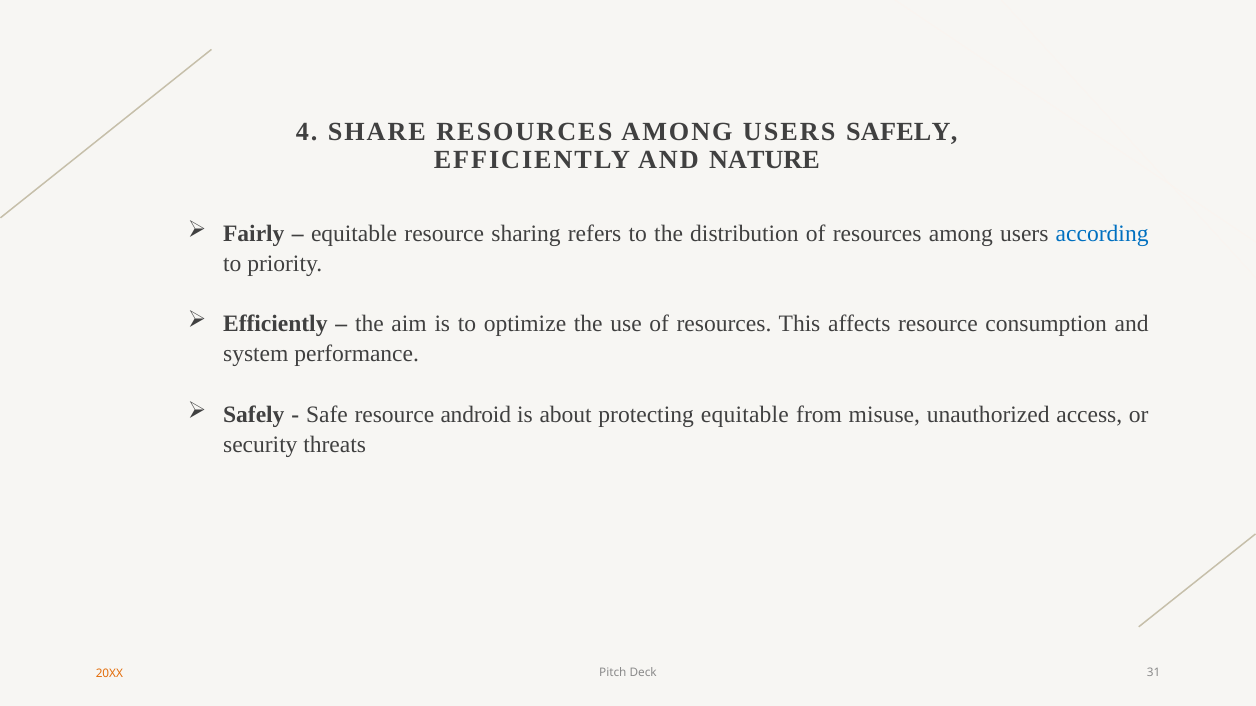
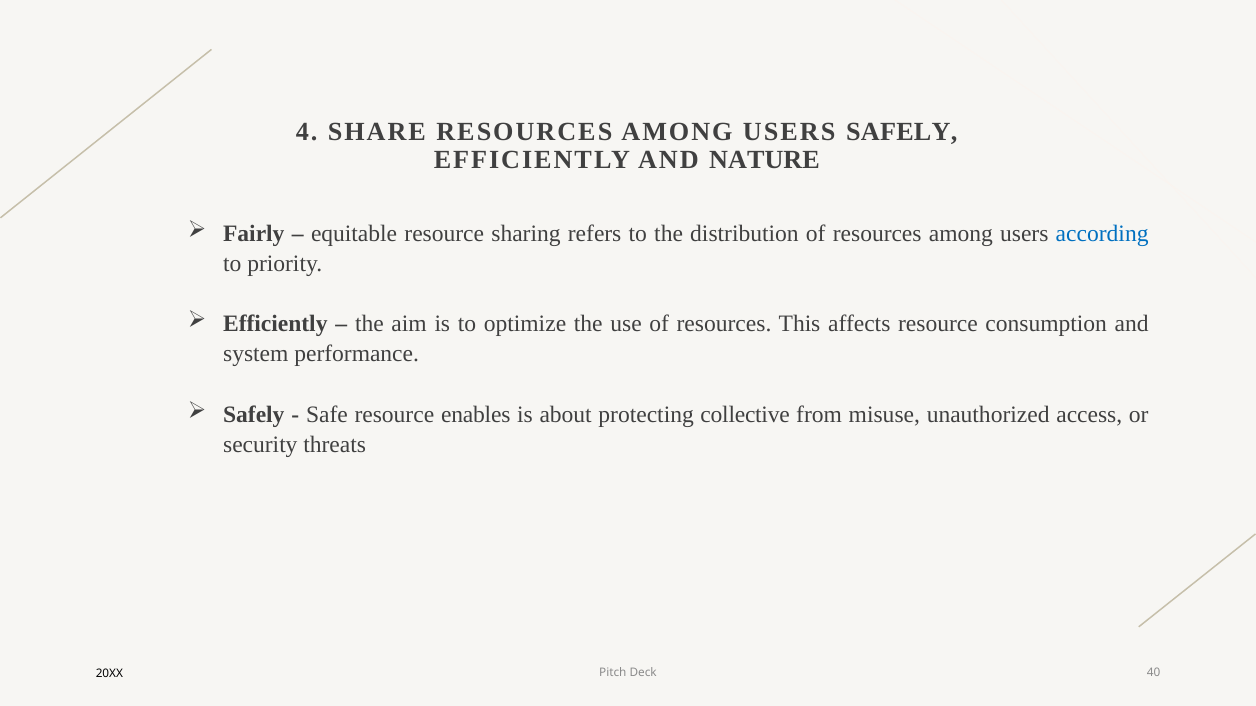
android: android -> enables (476, 415)
protecting equitable: equitable -> collective (745, 415)
31: 31 -> 40 (1154, 673)
20XX colour: orange -> black (109, 674)
